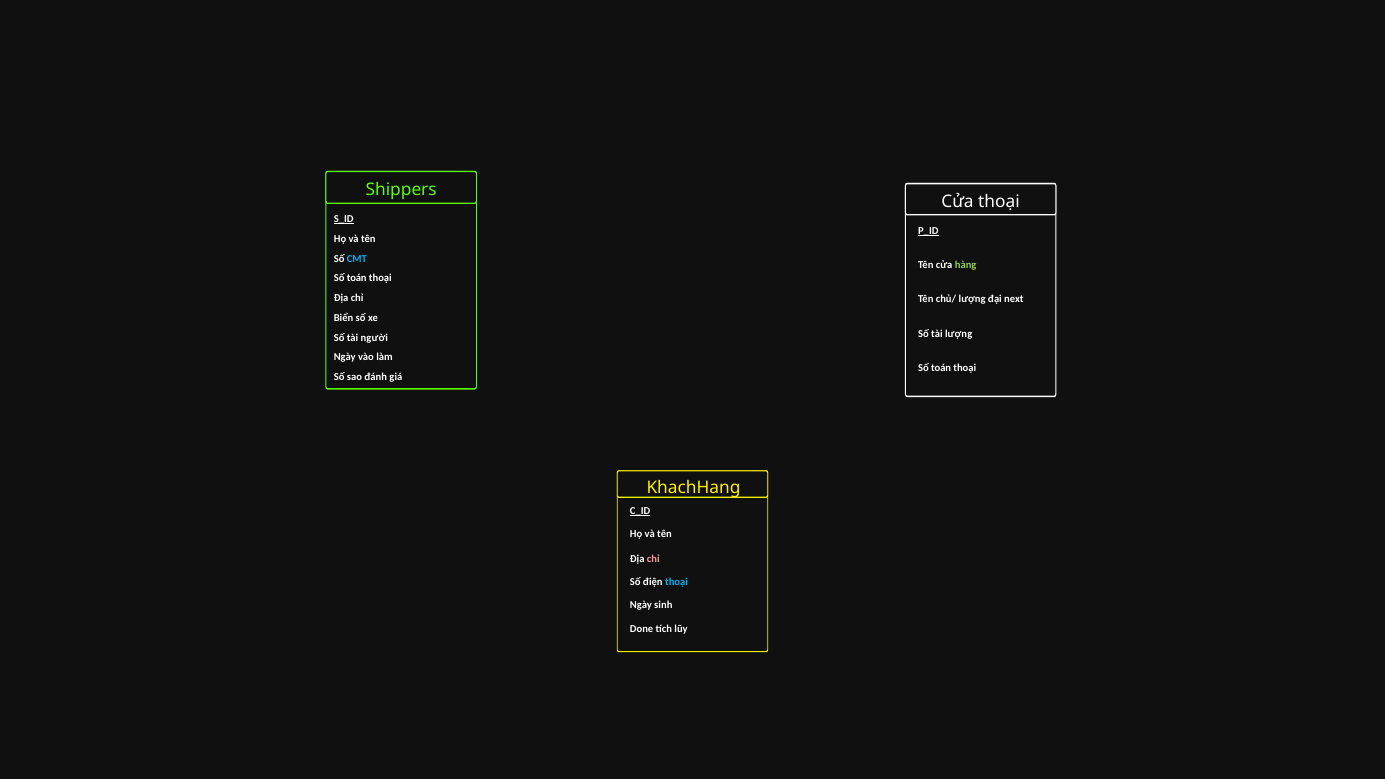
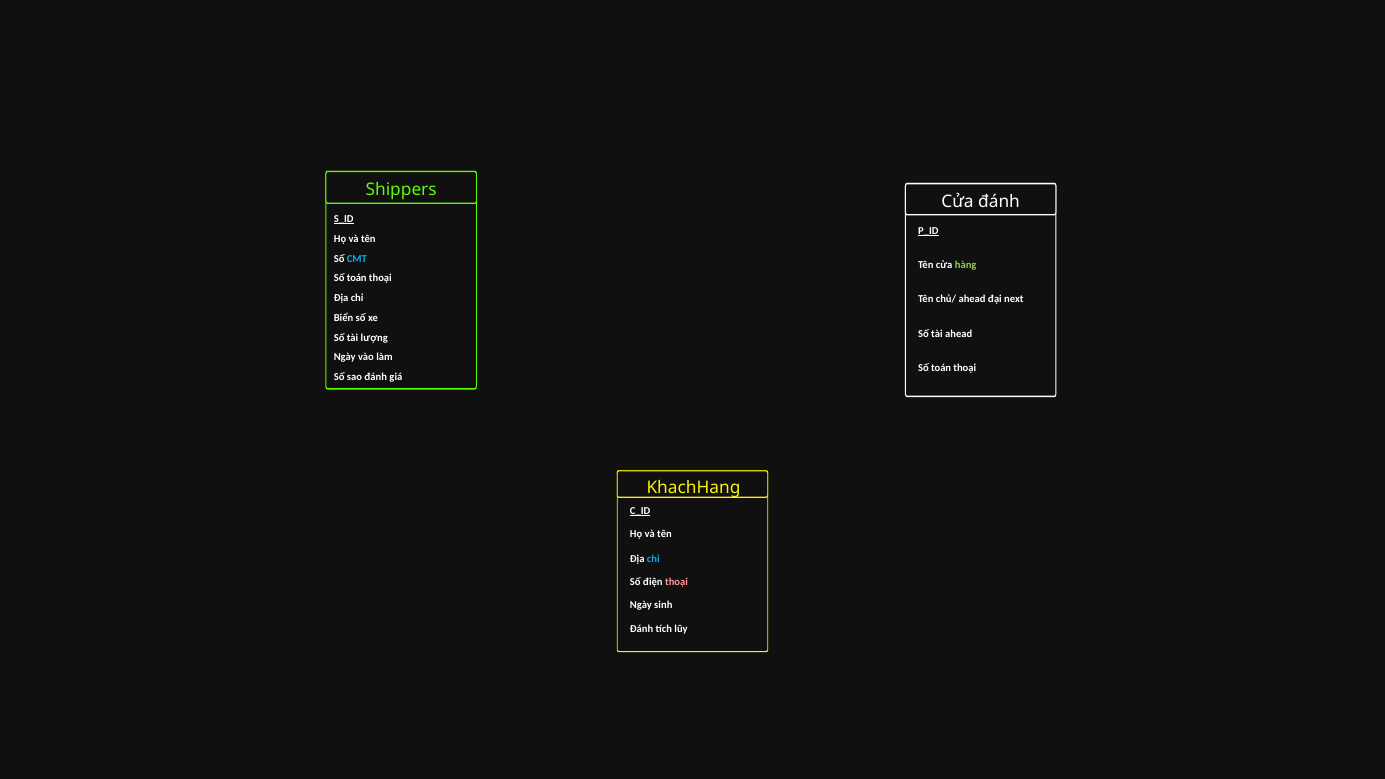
Cửa thoại: thoại -> đánh (999, 202)
chủ/ lượng: lượng -> ahead (972, 299)
tài lượng: lượng -> ahead (959, 334)
người: người -> lượng (374, 338)
chỉ colour: pink -> light blue (653, 559)
thoại colour: light blue -> pink (677, 582)
Done: Done -> Đánh (642, 629)
